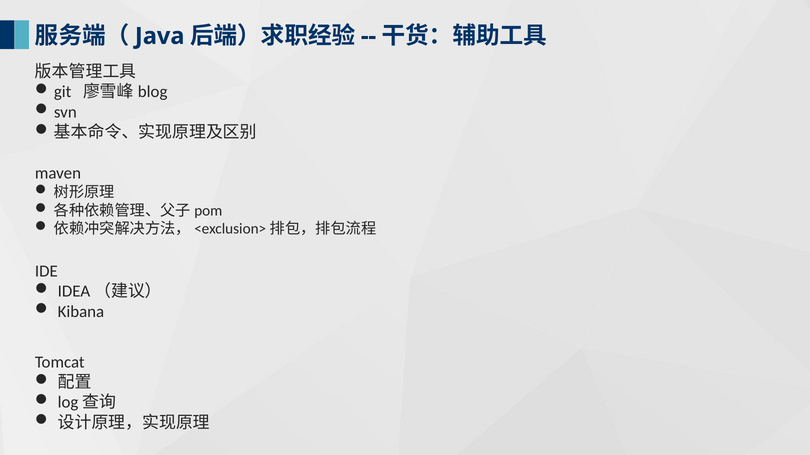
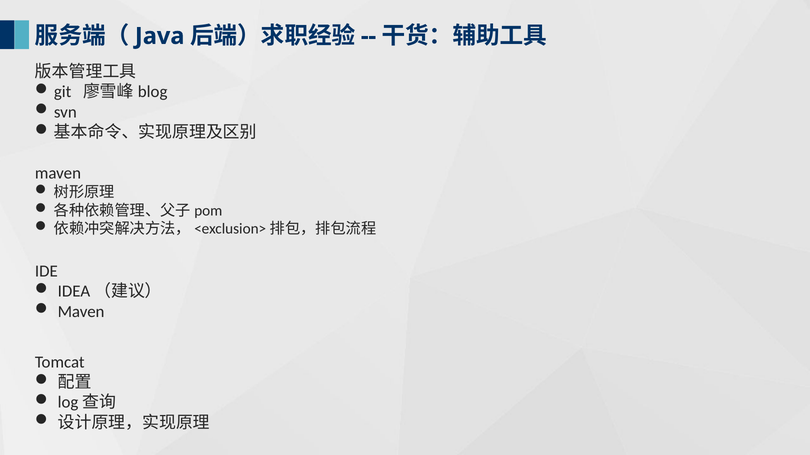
Kibana: Kibana -> Maven (81, 312)
